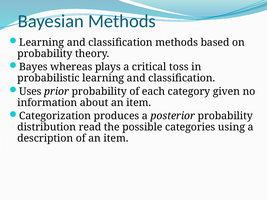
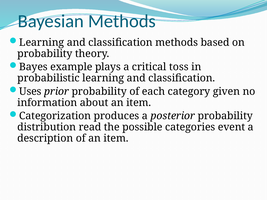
whereas: whereas -> example (71, 67)
using: using -> event (232, 127)
